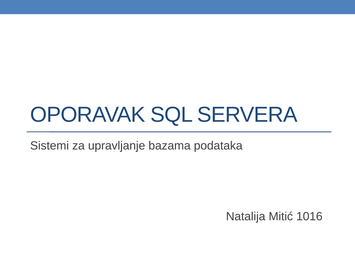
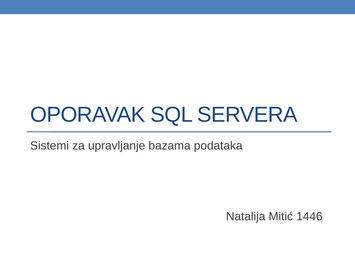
1016: 1016 -> 1446 (309, 217)
